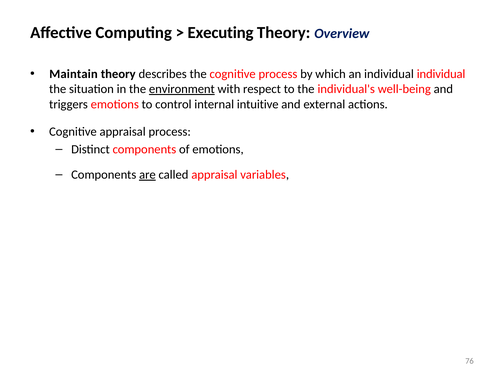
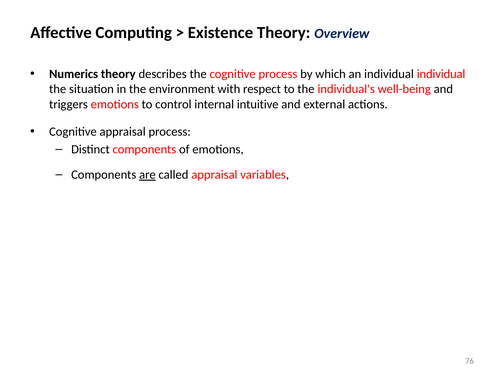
Executing: Executing -> Existence (220, 33)
Maintain: Maintain -> Numerics (74, 74)
environment underline: present -> none (182, 89)
